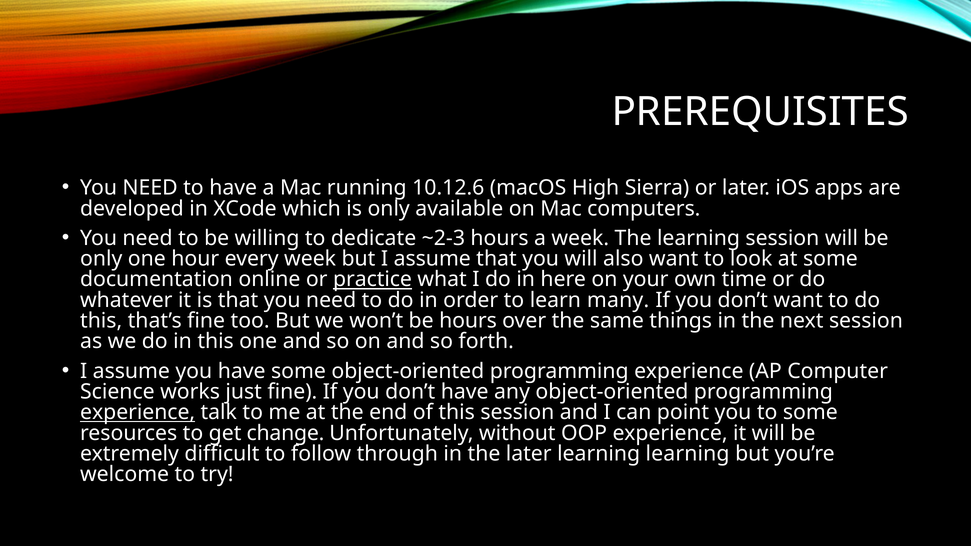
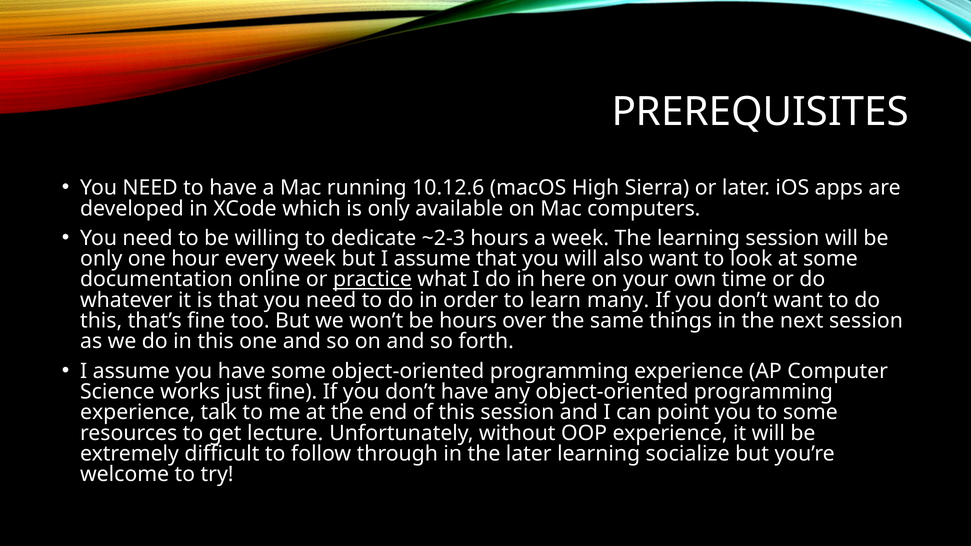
experience underline: present -> none (138, 413)
change: change -> lecture (285, 433)
learning learning: learning -> socialize (688, 454)
